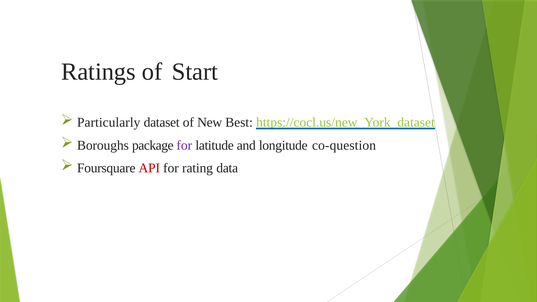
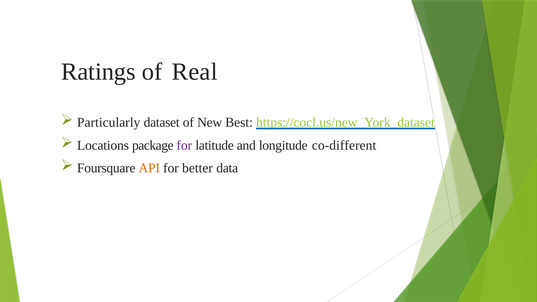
Start: Start -> Real (195, 72)
Boroughs: Boroughs -> Locations (103, 145)
co-question: co-question -> co-different (344, 145)
API colour: red -> orange (149, 168)
rating: rating -> better (197, 168)
